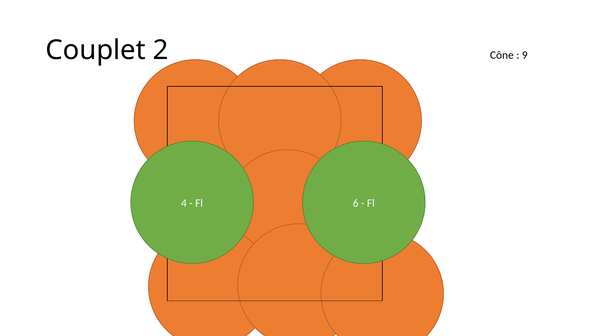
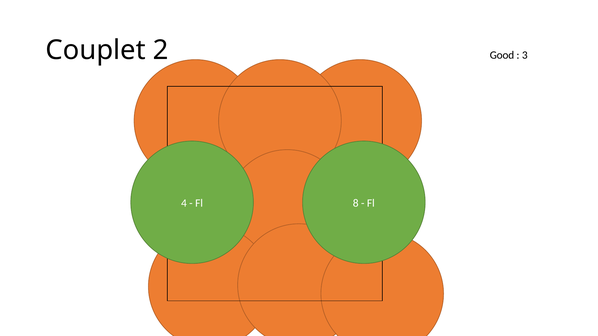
Cône: Cône -> Good (502, 55)
9: 9 -> 3 (525, 55)
6: 6 -> 8 (356, 203)
